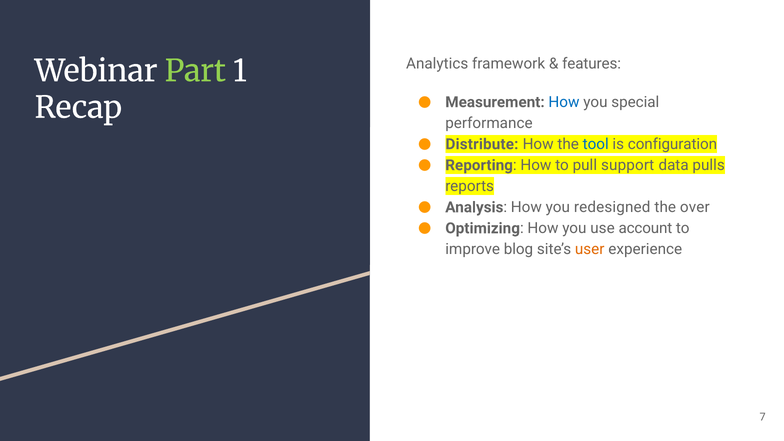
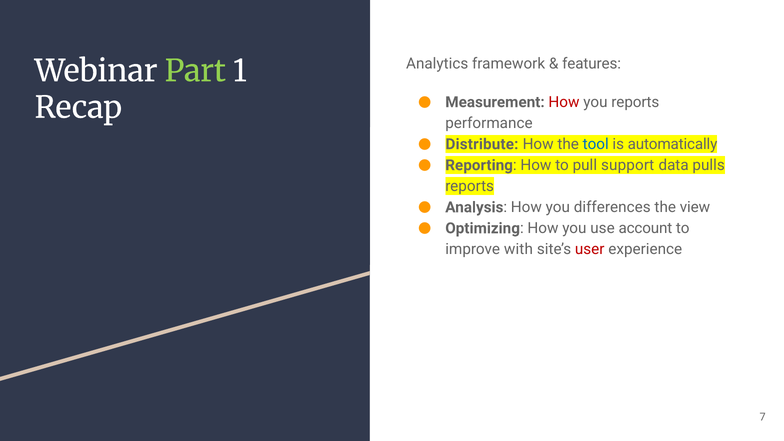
How colour: blue -> red (564, 102)
you special: special -> reports (635, 102)
configuration: configuration -> automatically (673, 144)
redesigned: redesigned -> differences (612, 207)
over: over -> view (695, 207)
blog: blog -> with (518, 249)
user colour: orange -> red (590, 249)
